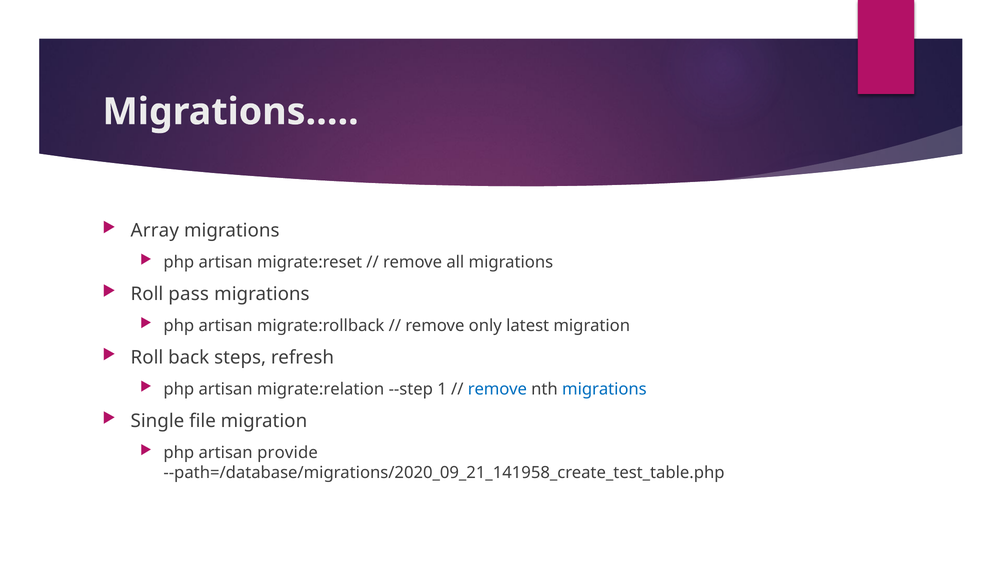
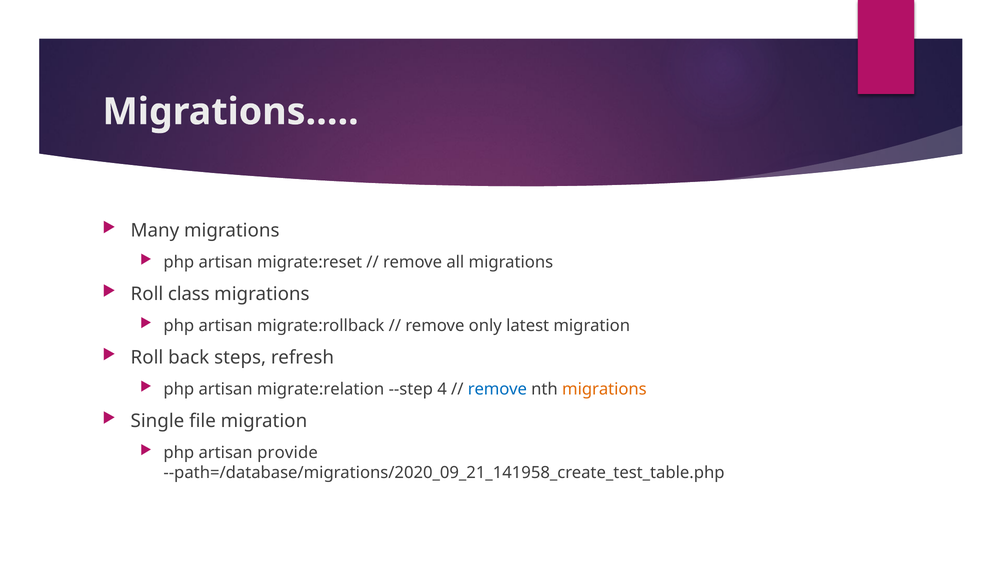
Array: Array -> Many (155, 230)
pass: pass -> class (189, 294)
1: 1 -> 4 (442, 389)
migrations colour: blue -> orange (604, 389)
